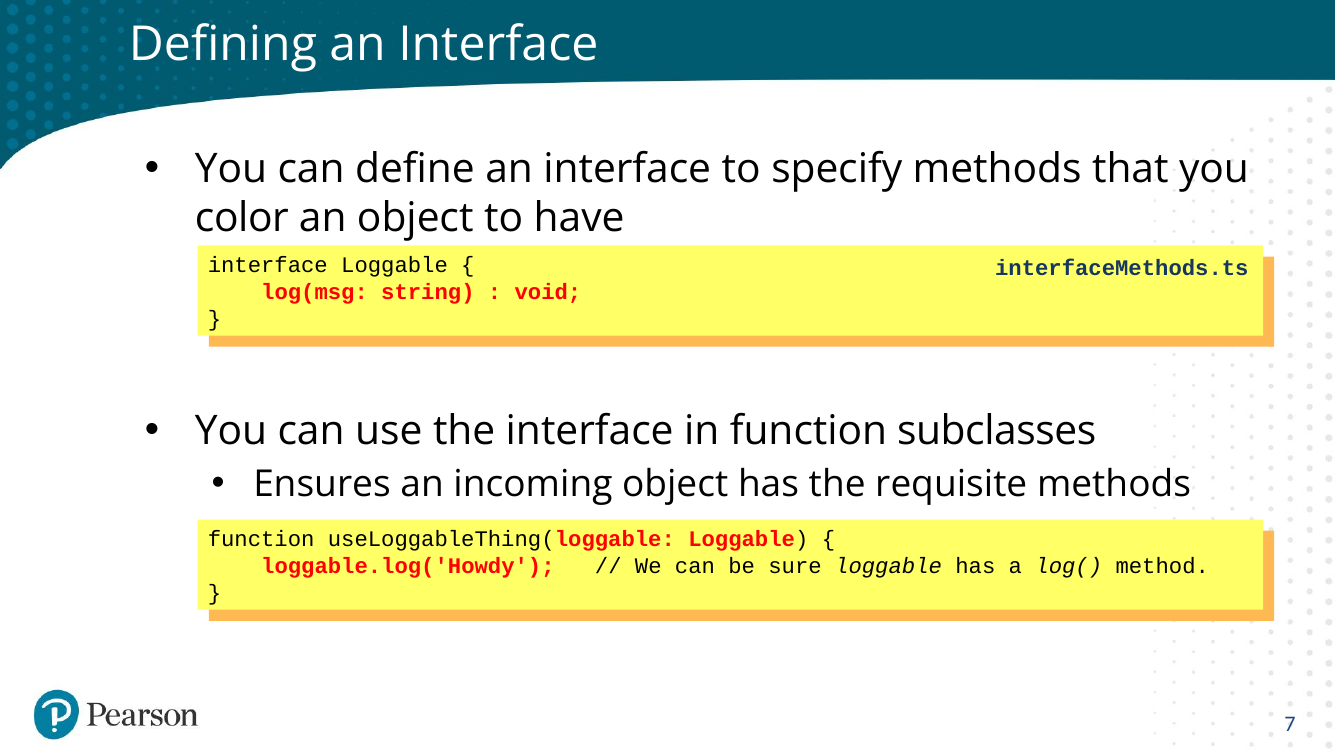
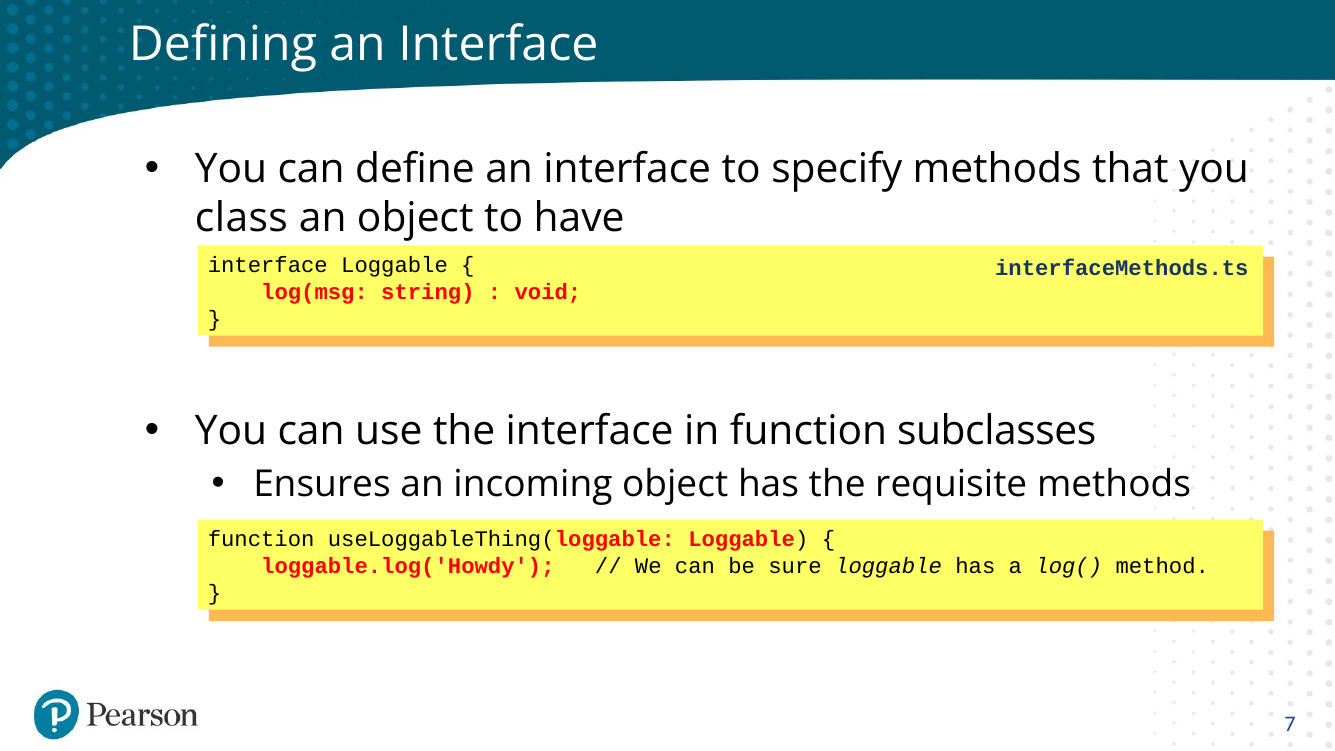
color: color -> class (241, 218)
